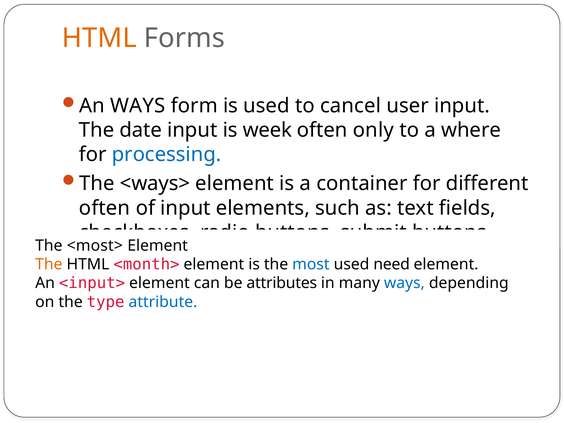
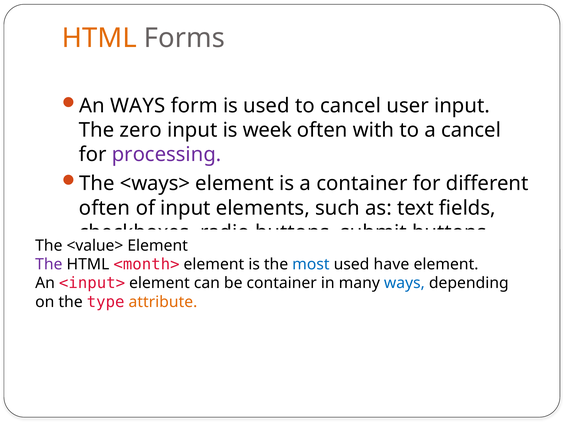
date: date -> zero (141, 130)
only: only -> with (373, 130)
a where: where -> cancel (471, 130)
processing colour: blue -> purple (167, 155)
<most>: <most> -> <value> (95, 245)
The colour: orange -> purple (49, 264)
need: need -> have (391, 264)
be attributes: attributes -> container (282, 283)
attribute colour: blue -> orange (163, 302)
